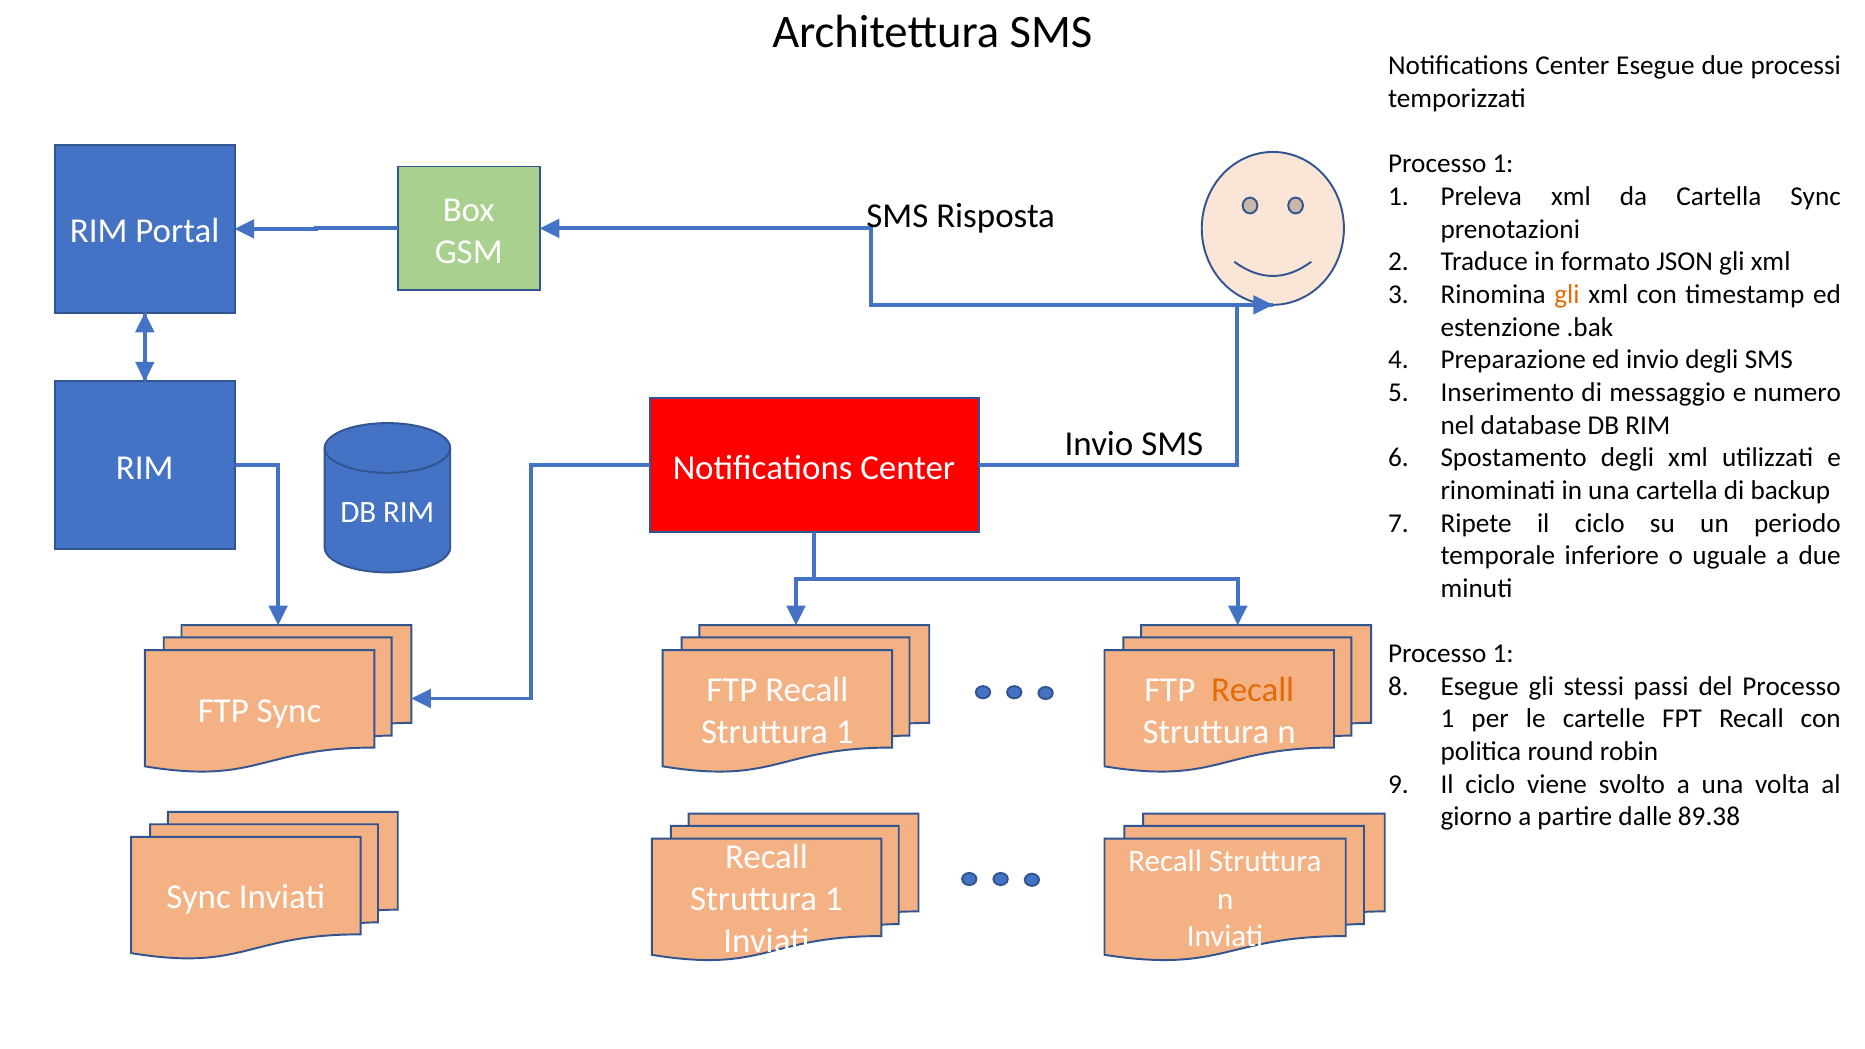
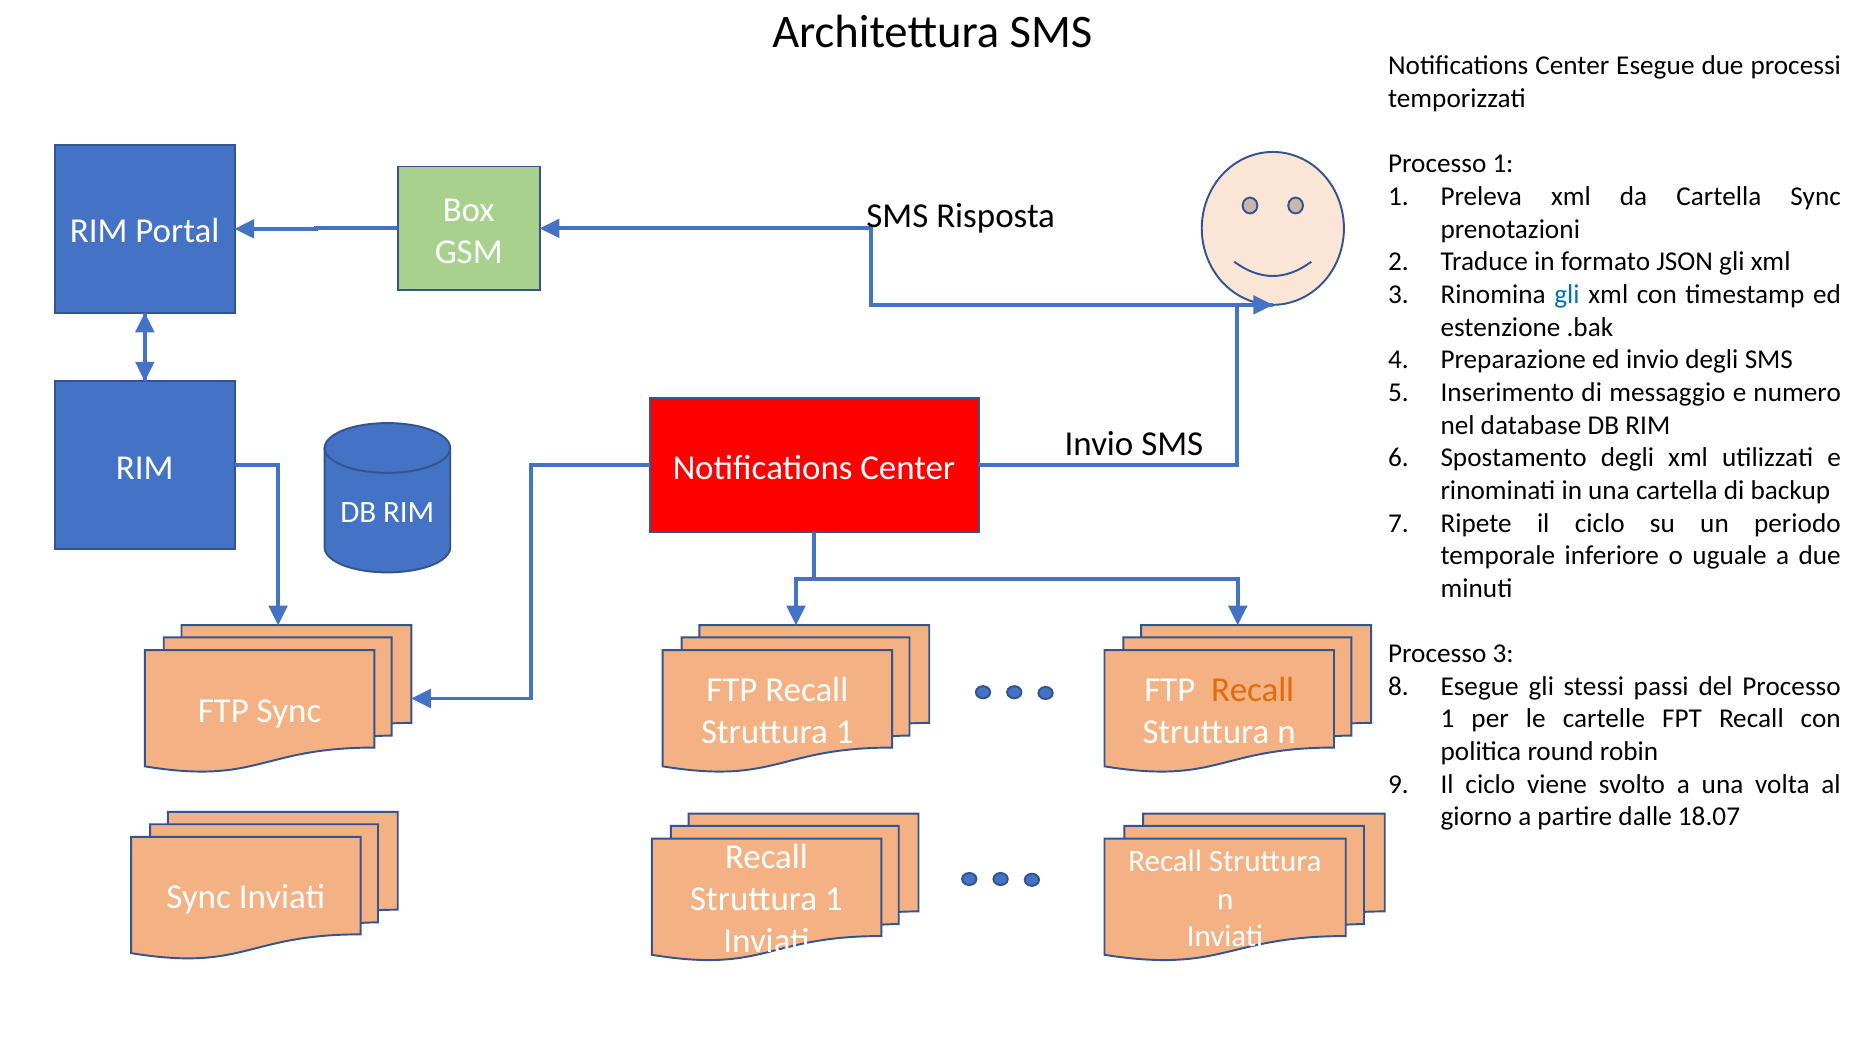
gli colour: orange -> blue (1567, 295)
1: 1 -> 3 (1503, 654)
89.38: 89.38 -> 18.07 (1709, 817)
